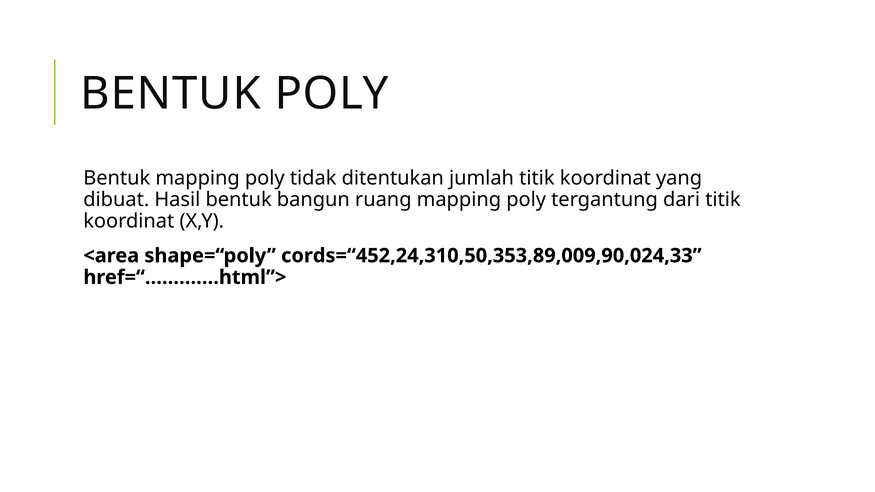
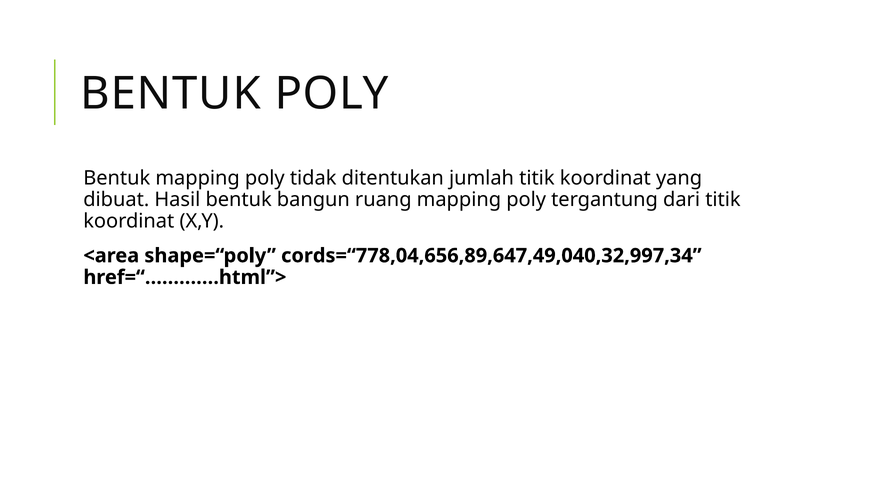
cords=“452,24,310,50,353,89,009,90,024,33: cords=“452,24,310,50,353,89,009,90,024,33 -> cords=“778,04,656,89,647,49,040,32,997,34 (491, 256)
